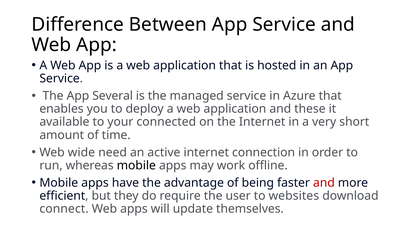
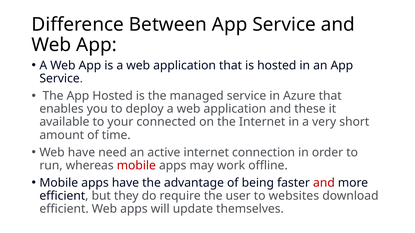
App Several: Several -> Hosted (113, 96)
Web wide: wide -> have (81, 153)
mobile colour: black -> red (136, 166)
connect: connect -> efficient (64, 209)
